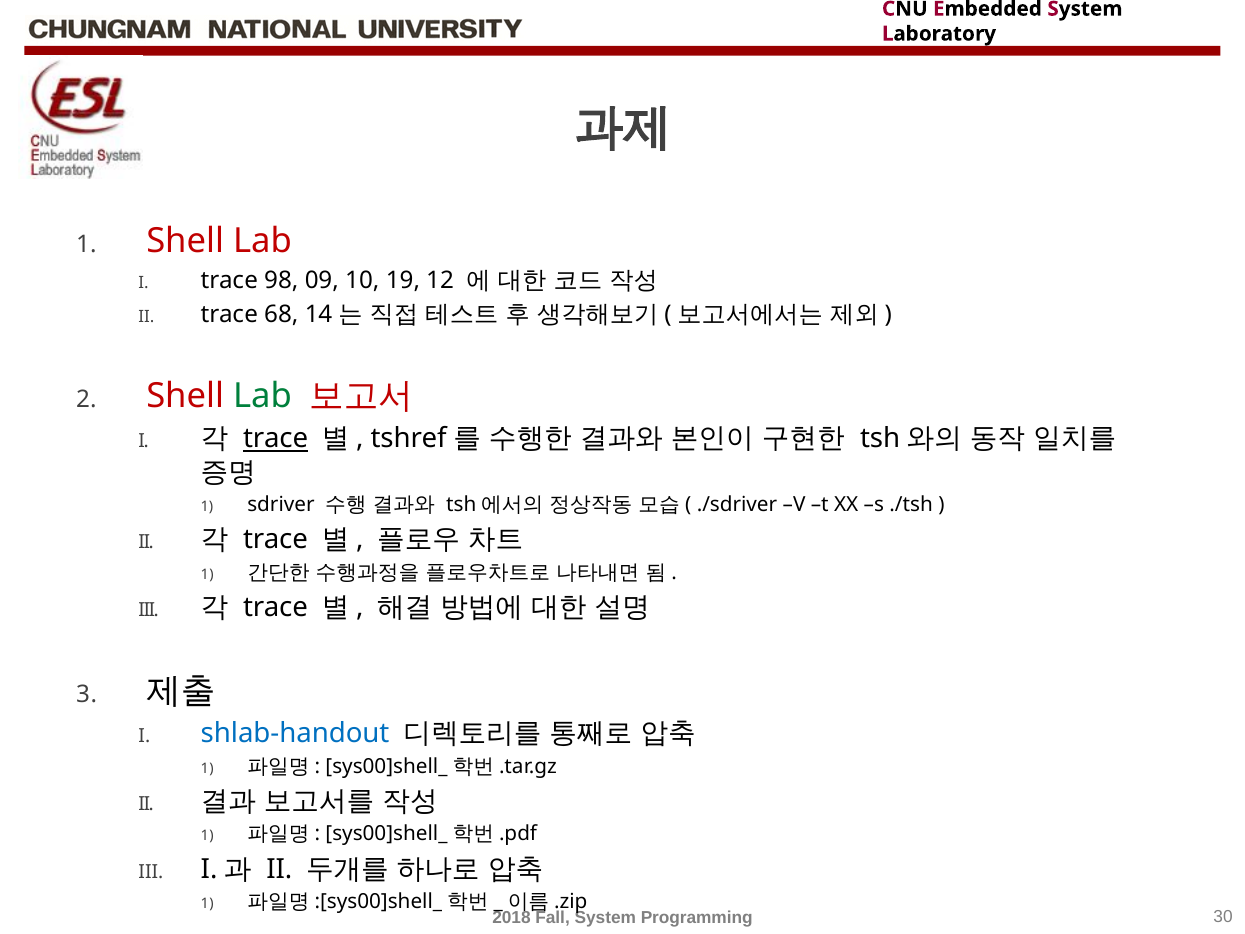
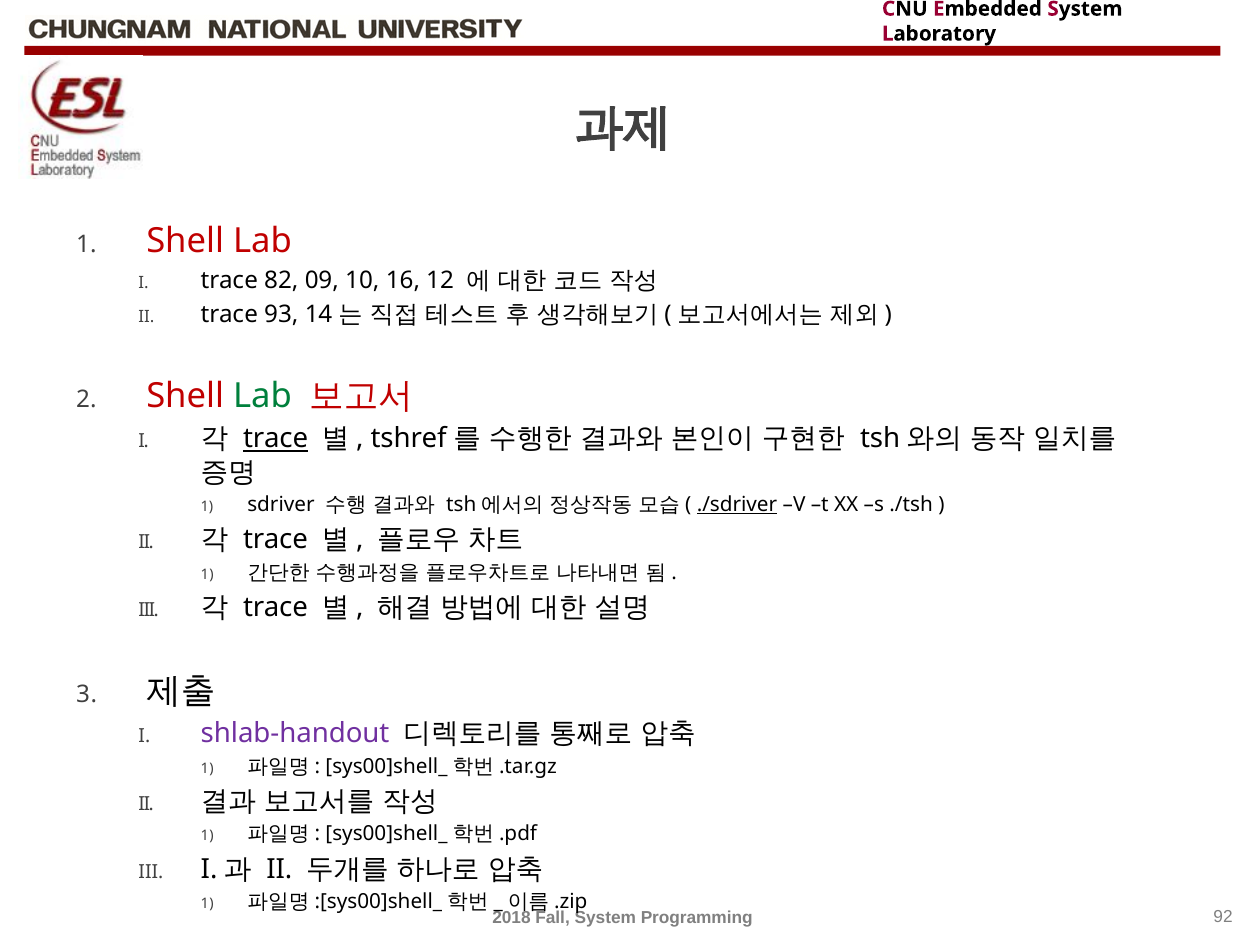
98: 98 -> 82 (281, 281)
19: 19 -> 16 (403, 281)
68: 68 -> 93 (281, 315)
./sdriver underline: none -> present (737, 505)
shlab-handout colour: blue -> purple (295, 733)
30: 30 -> 92 (1223, 916)
